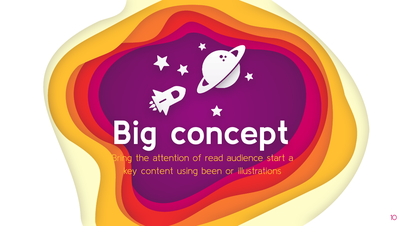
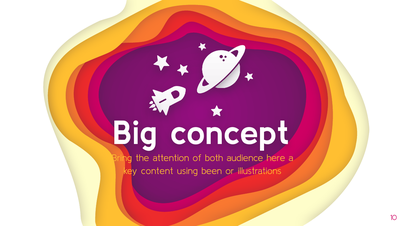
read: read -> both (214, 158)
start: start -> here (276, 158)
